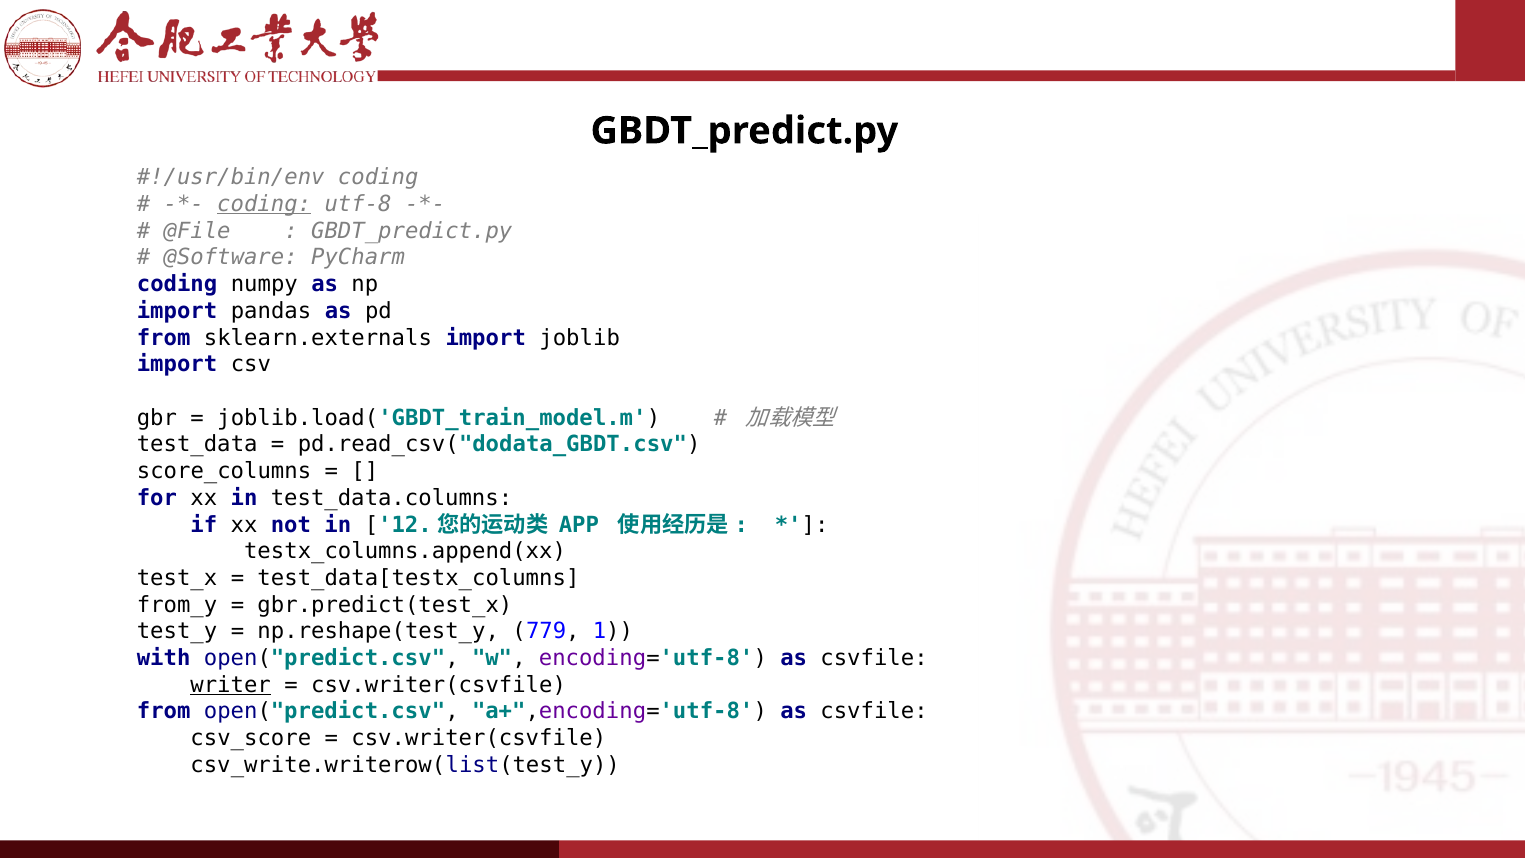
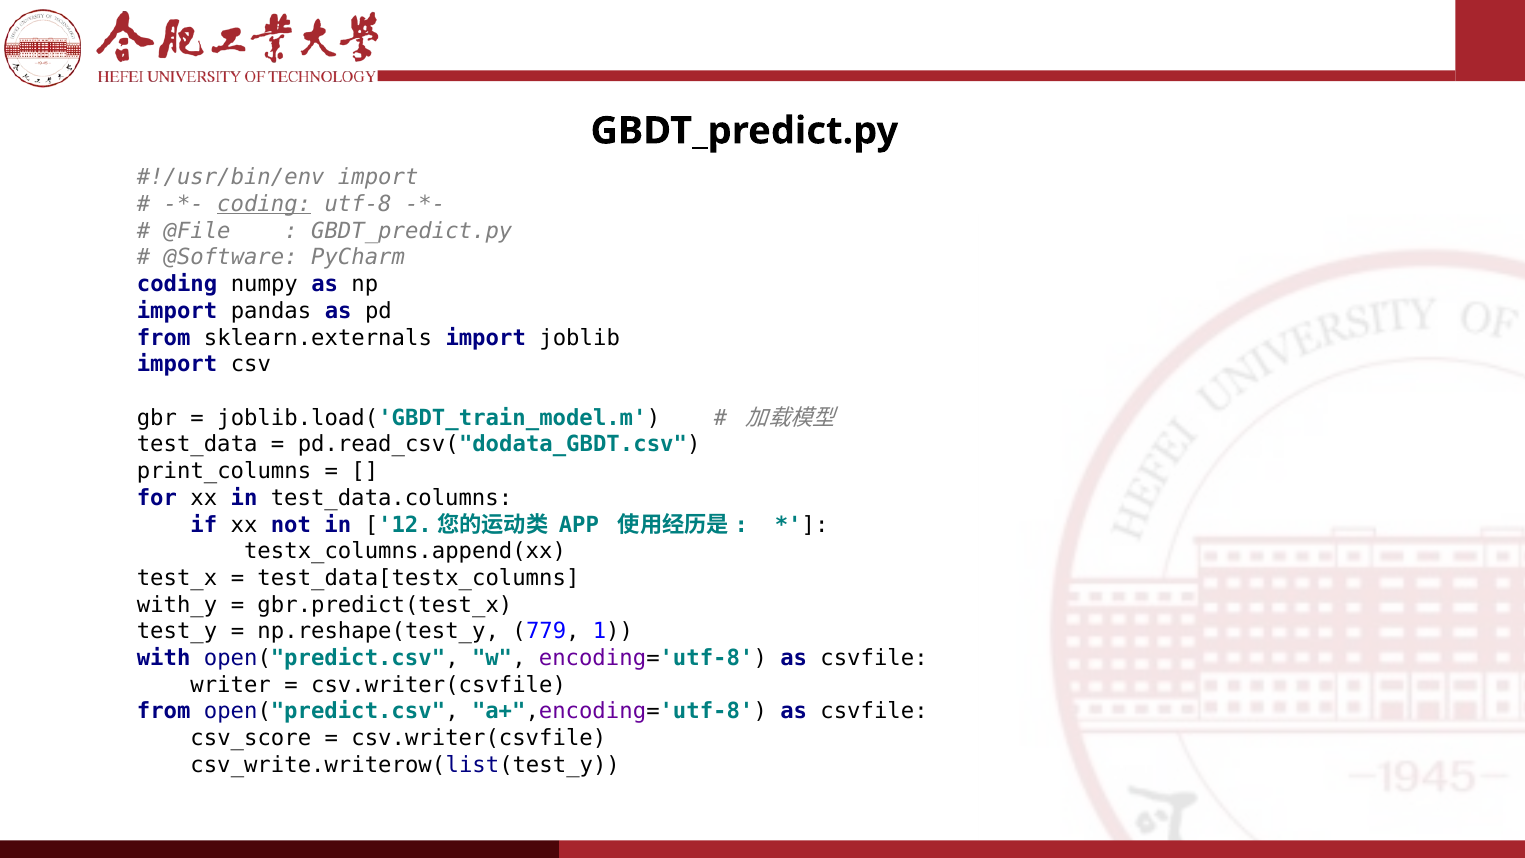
coding: coding -> import (378, 177)
score_columns: score_columns -> print_columns (224, 471)
from_y: from_y -> with_y (177, 605)
writer underline: present -> none (231, 685)
